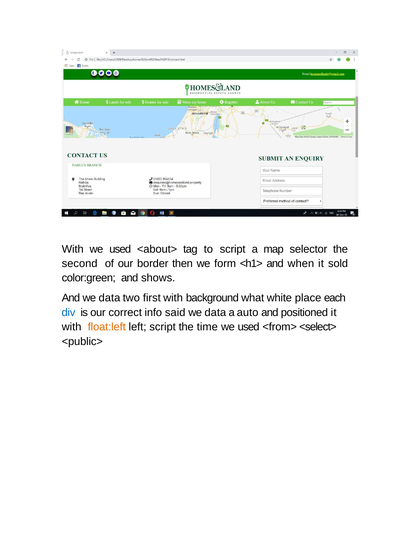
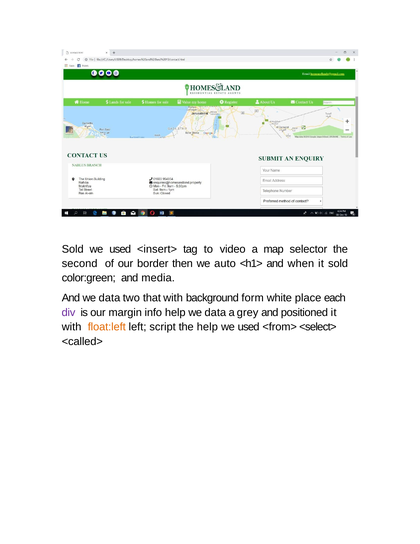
With: With -> Sold (73, 249)
<about>: <about> -> <insert> (157, 249)
to script: script -> video (233, 249)
form: form -> auto (225, 263)
shows: shows -> media (158, 278)
first: first -> that (152, 298)
what: what -> form (253, 298)
div colour: blue -> purple (68, 312)
correct: correct -> margin (125, 312)
info said: said -> help (175, 312)
auto: auto -> grey (248, 312)
the time: time -> help (207, 327)
<public>: <public> -> <called> (82, 341)
